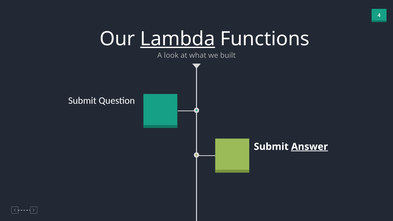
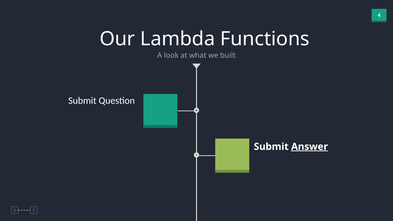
Lambda underline: present -> none (178, 39)
